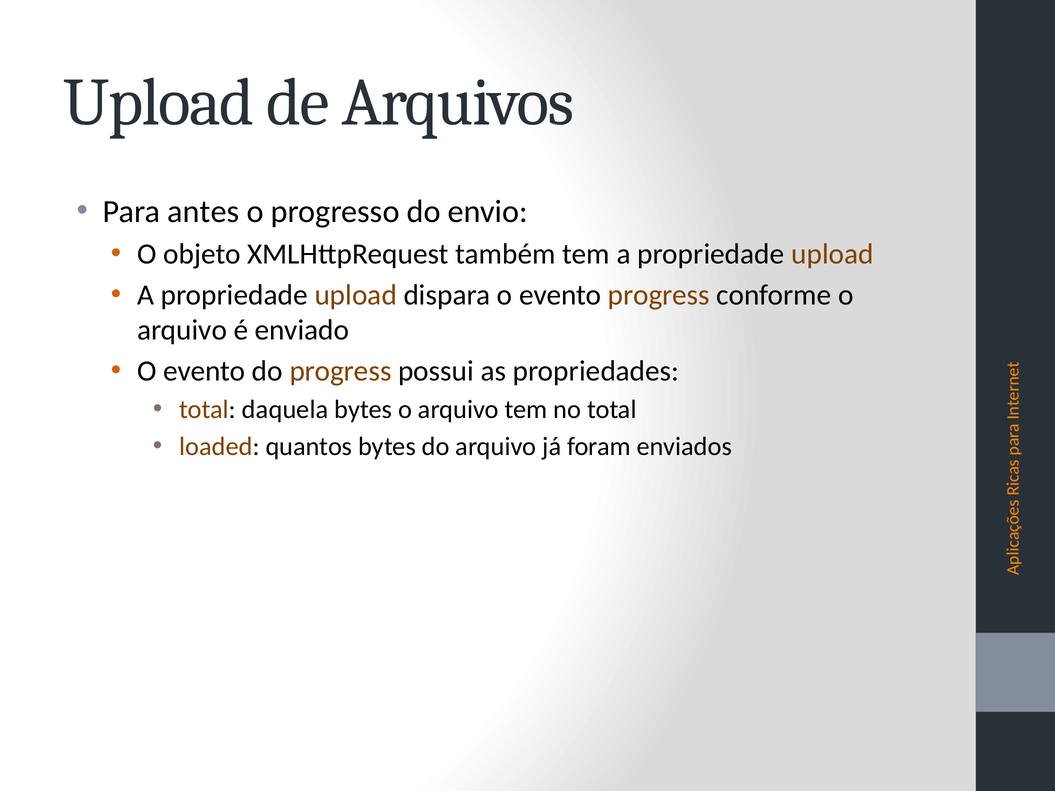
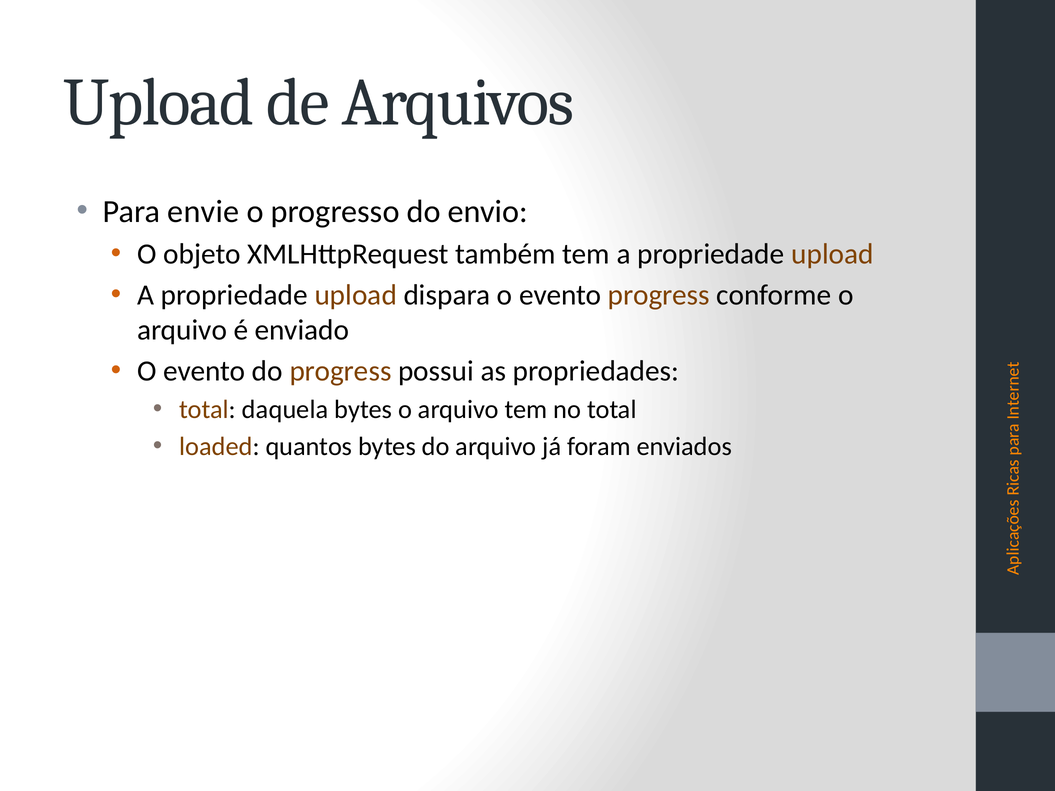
antes: antes -> envie (203, 211)
